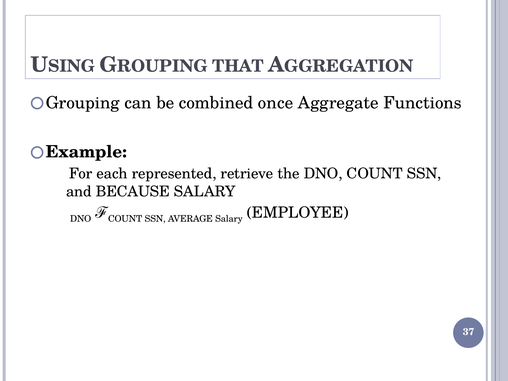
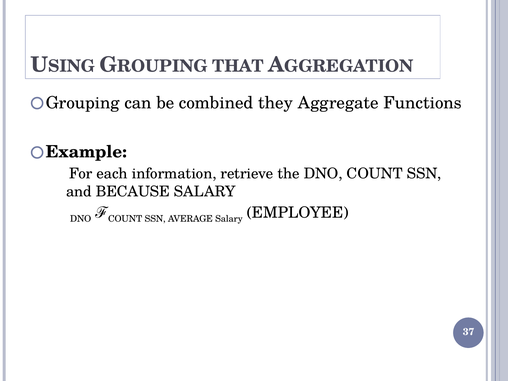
once: once -> they (276, 103)
represented: represented -> information (174, 174)
